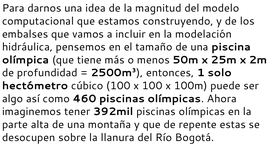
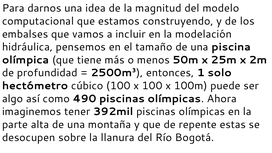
460: 460 -> 490 (85, 99)
